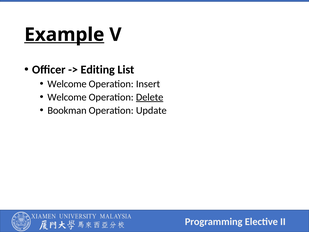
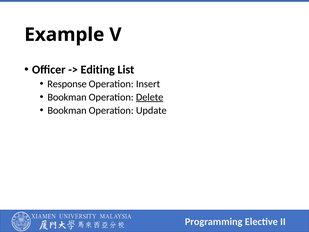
Example underline: present -> none (64, 35)
Welcome: Welcome -> Response (67, 84)
Welcome: Welcome -> Bookman (67, 97)
